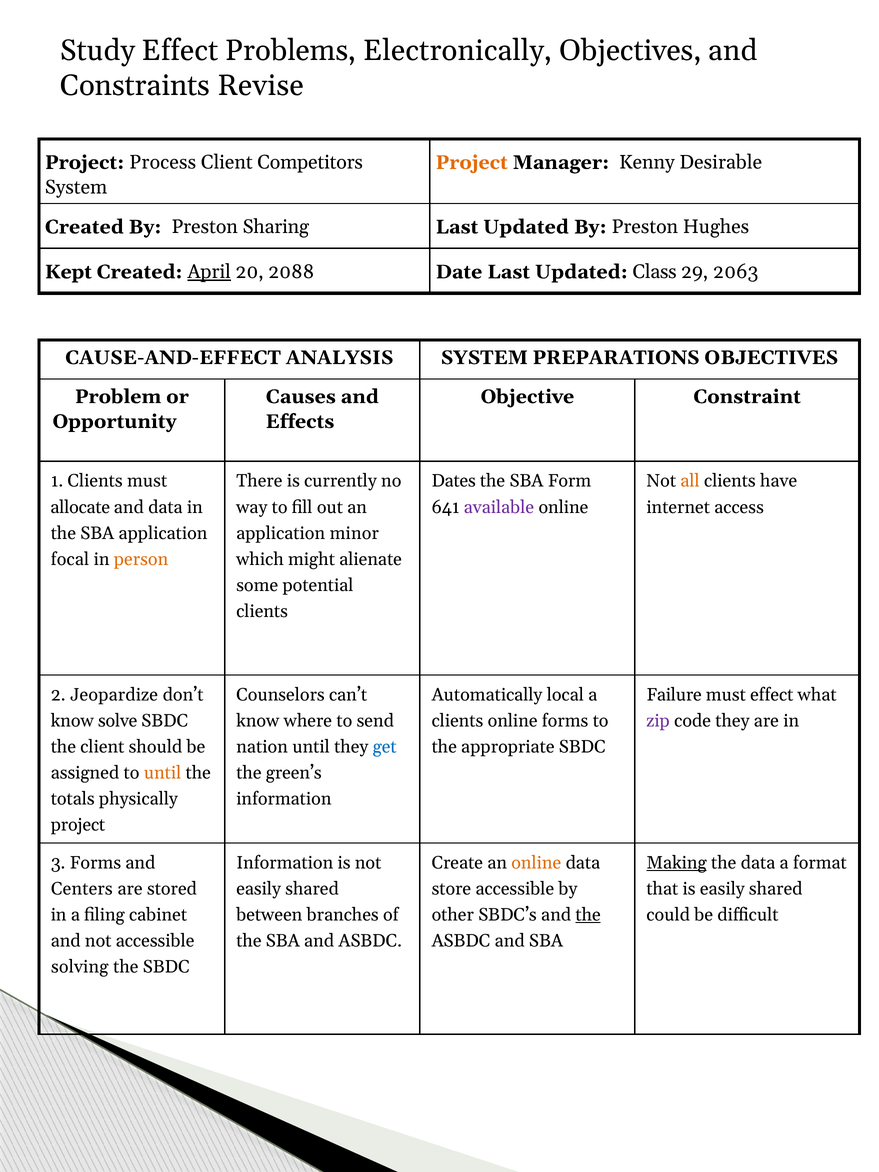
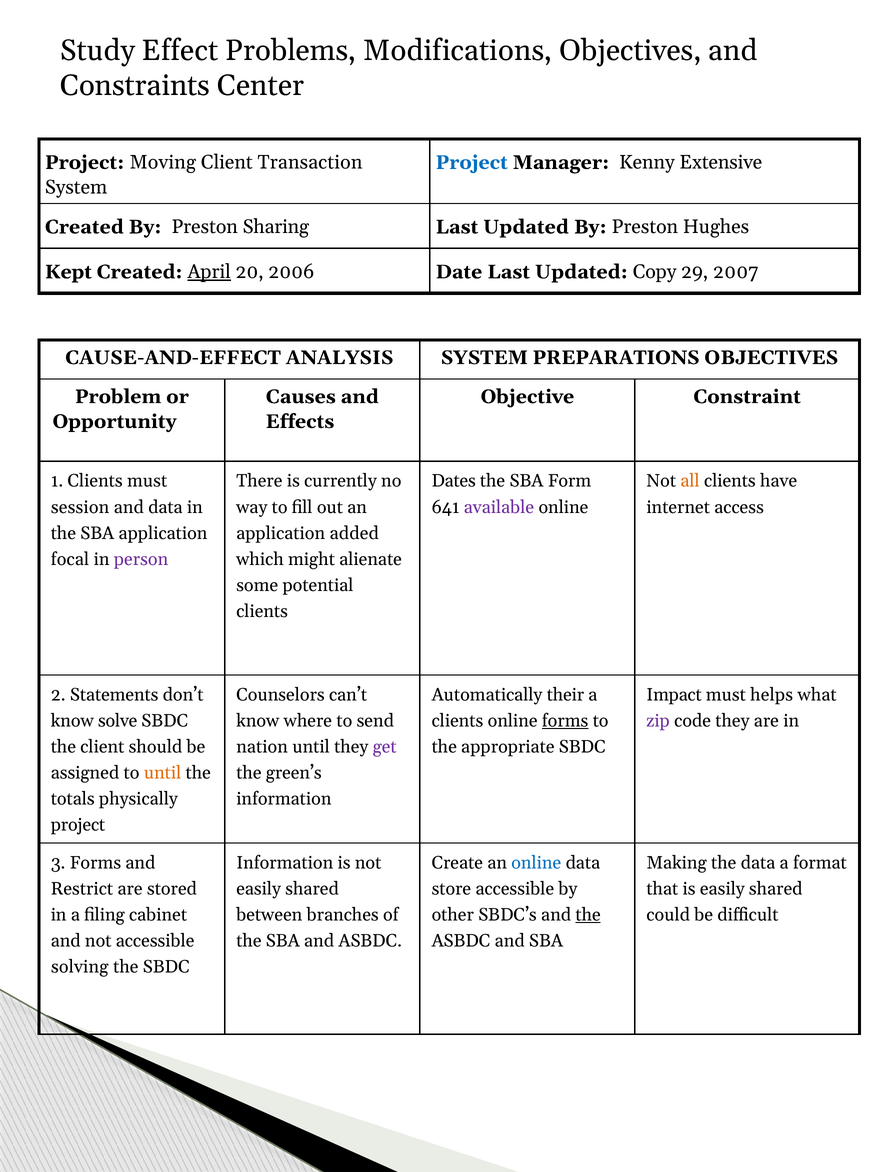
Electronically: Electronically -> Modifications (458, 51)
Revise: Revise -> Center (261, 86)
Process: Process -> Moving (163, 162)
Competitors: Competitors -> Transaction (310, 162)
Project colour: orange -> blue (472, 162)
Desirable: Desirable -> Extensive (721, 162)
2088: 2088 -> 2006 (291, 272)
Class: Class -> Copy (655, 272)
2063: 2063 -> 2007 (736, 272)
allocate: allocate -> session (80, 507)
minor: minor -> added (354, 533)
person colour: orange -> purple (141, 559)
Jeopardize: Jeopardize -> Statements (114, 695)
local: local -> their (565, 695)
Failure: Failure -> Impact (674, 695)
must effect: effect -> helps (772, 695)
forms underline: none -> present (565, 721)
get colour: blue -> purple (385, 747)
online colour: orange -> blue (536, 863)
Making underline: present -> none (677, 863)
Centers: Centers -> Restrict (82, 889)
